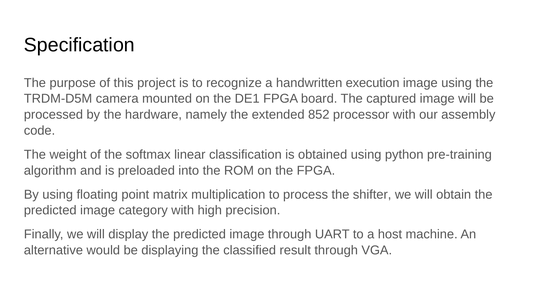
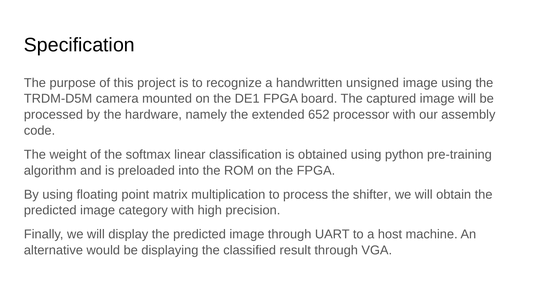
execution: execution -> unsigned (372, 83)
852: 852 -> 652 (319, 115)
